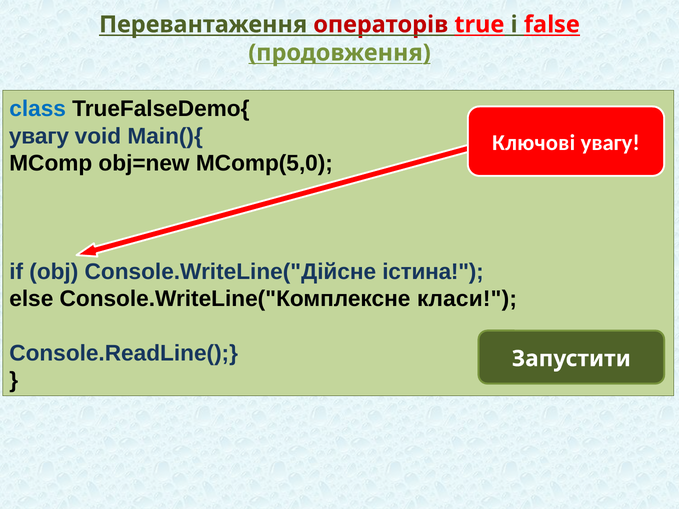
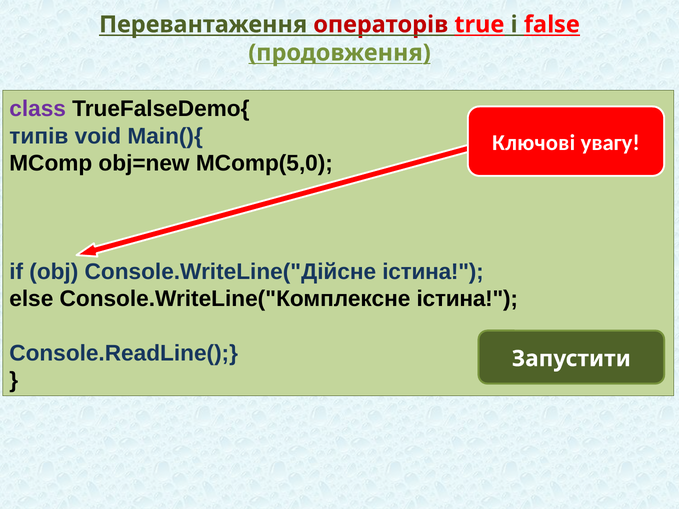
class colour: blue -> purple (38, 109)
увагу: увагу -> типів (39, 136)
Console.WriteLine("Комплексне класи: класи -> істина (467, 299)
